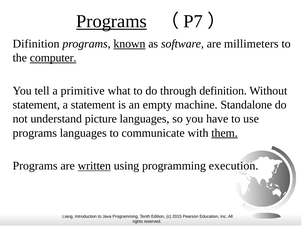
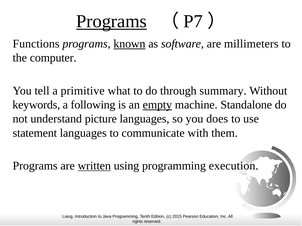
Difinition: Difinition -> Functions (36, 44)
computer underline: present -> none (53, 58)
definition: definition -> summary (223, 91)
statement: statement -> keywords (36, 105)
a statement: statement -> following (93, 105)
empty underline: none -> present (157, 105)
have: have -> does (217, 119)
programs: programs -> statement (35, 133)
them underline: present -> none (225, 133)
